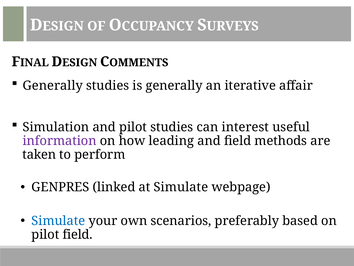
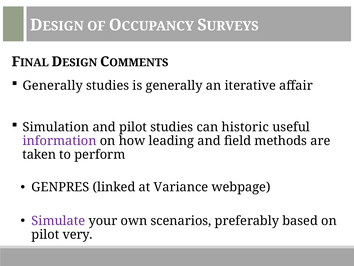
interest: interest -> historic (245, 127)
at Simulate: Simulate -> Variance (181, 187)
Simulate colour: blue -> purple (58, 220)
pilot field: field -> very (78, 234)
